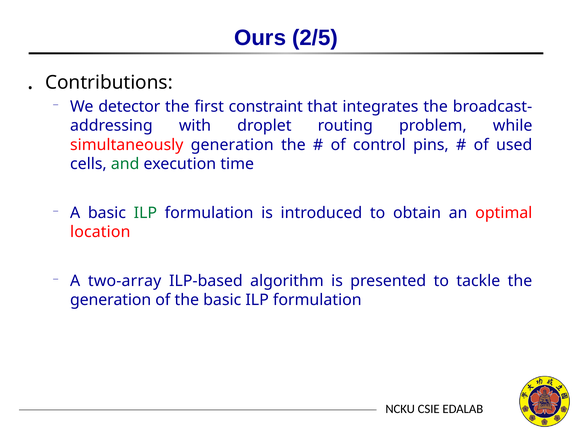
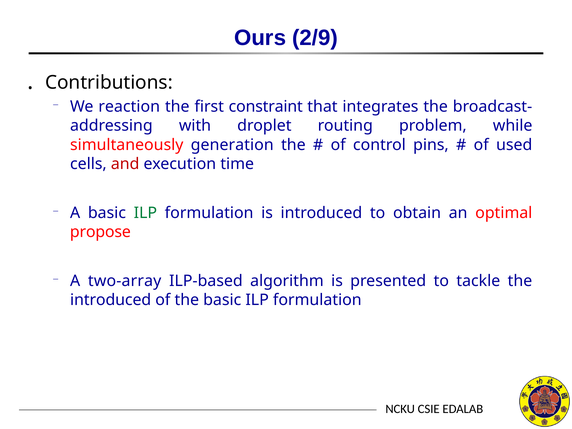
2/5: 2/5 -> 2/9 (315, 38)
detector: detector -> reaction (129, 107)
and colour: green -> red (125, 164)
location: location -> propose (100, 232)
generation: generation -> introduced (111, 300)
